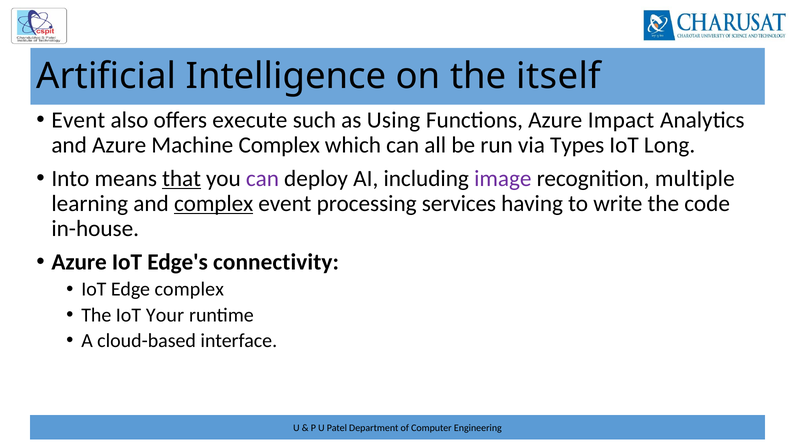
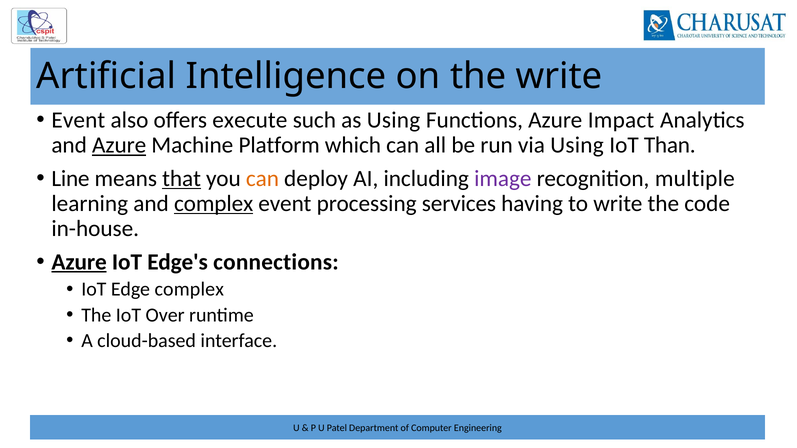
the itself: itself -> write (559, 76)
Azure underline: none -> present (119, 145)
Machine Complex: Complex -> Platform (279, 145)
via Types: Types -> Using (577, 145)
Long: Long -> Than (670, 145)
Into: Into -> Line (70, 179)
can colour: purple -> orange (262, 179)
Azure underline: none -> present (79, 262)
connectivity: connectivity -> connections (276, 262)
Your: Your -> Over (165, 315)
